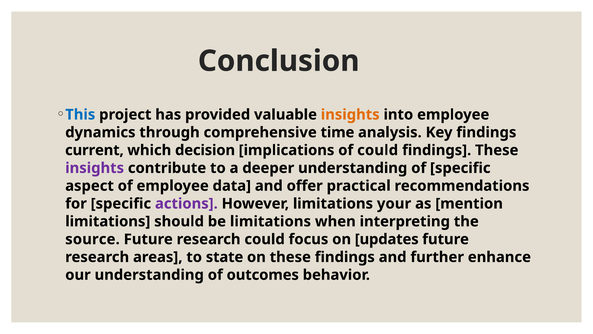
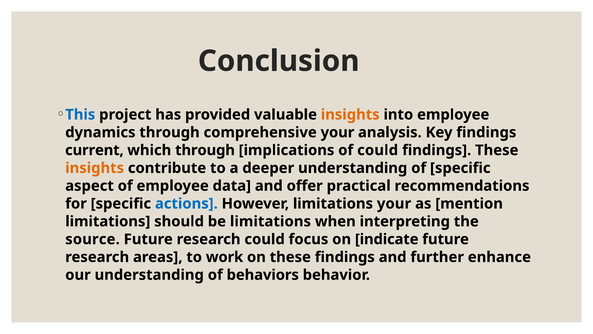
comprehensive time: time -> your (337, 132)
which decision: decision -> through (205, 150)
insights colour: purple -> orange (95, 168)
actions colour: purple -> blue (186, 203)
updates: updates -> indicate (387, 239)
state: state -> work (225, 257)
outcomes: outcomes -> behaviors (263, 275)
